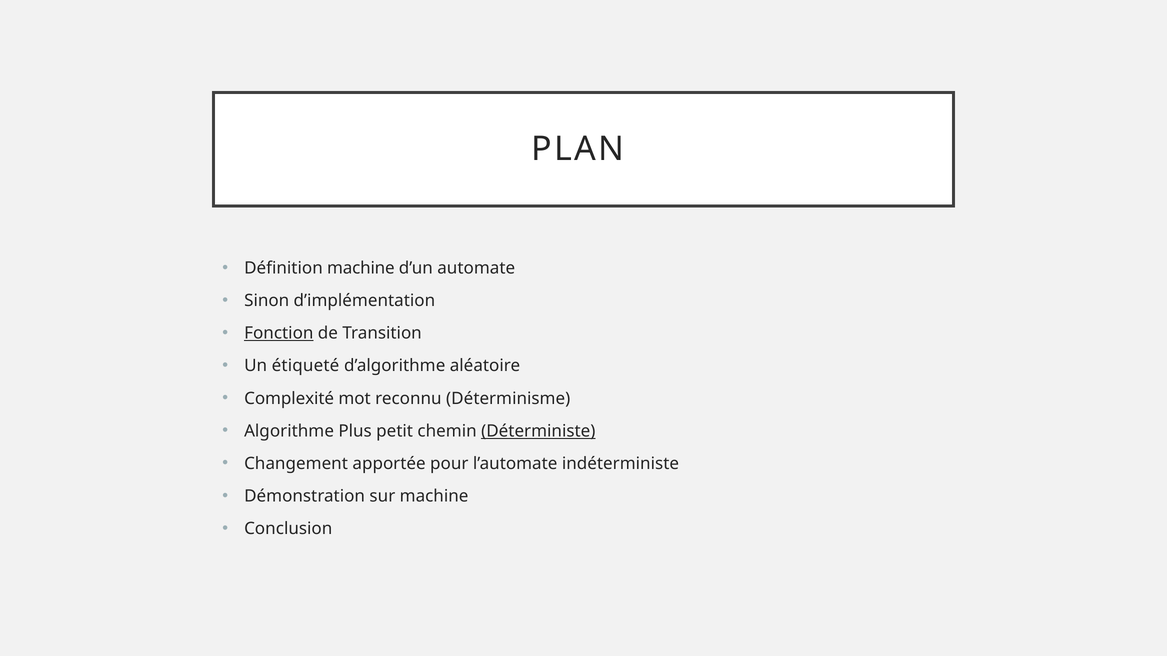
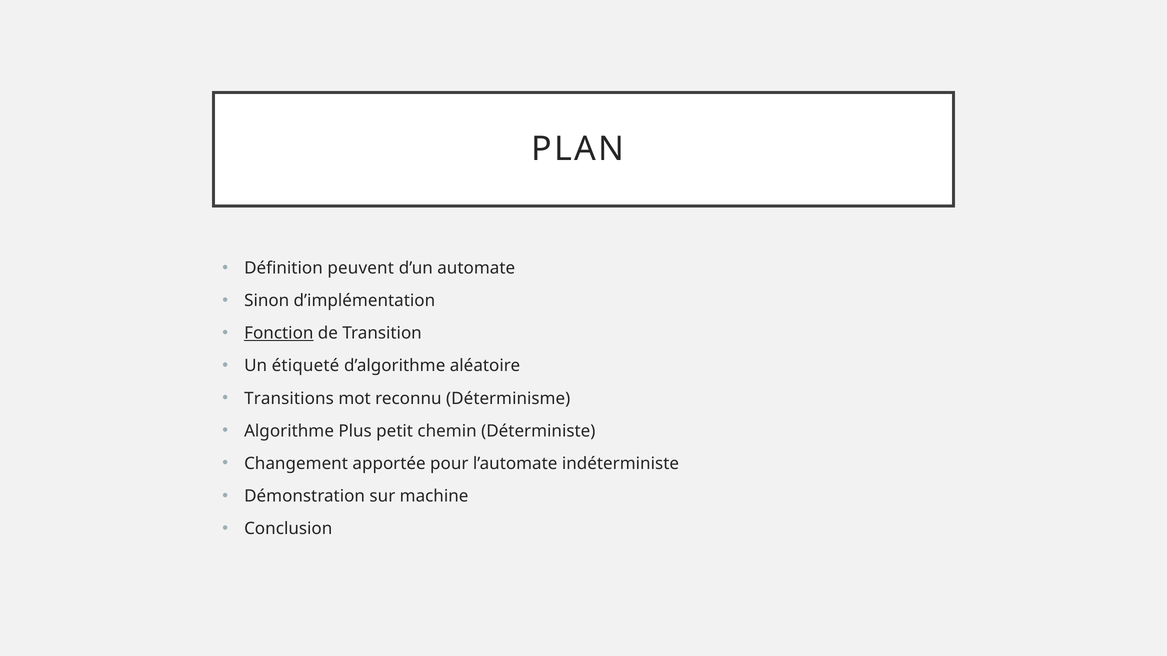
Définition machine: machine -> peuvent (361, 268)
Complexité: Complexité -> Transitions (289, 399)
Déterministe underline: present -> none (538, 431)
